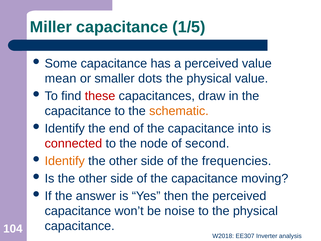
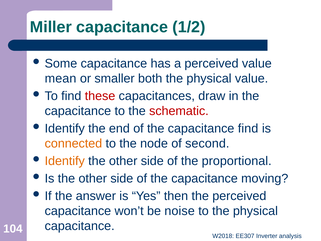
1/5: 1/5 -> 1/2 (189, 27)
dots: dots -> both (150, 78)
schematic colour: orange -> red (179, 111)
capacitance into: into -> find (248, 128)
connected colour: red -> orange (73, 143)
frequencies: frequencies -> proportional (237, 161)
